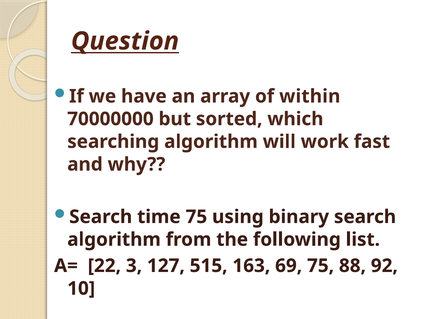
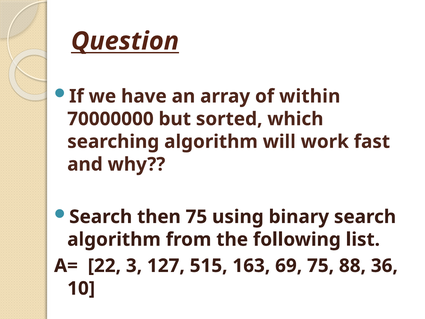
time: time -> then (159, 217)
92: 92 -> 36 (384, 266)
